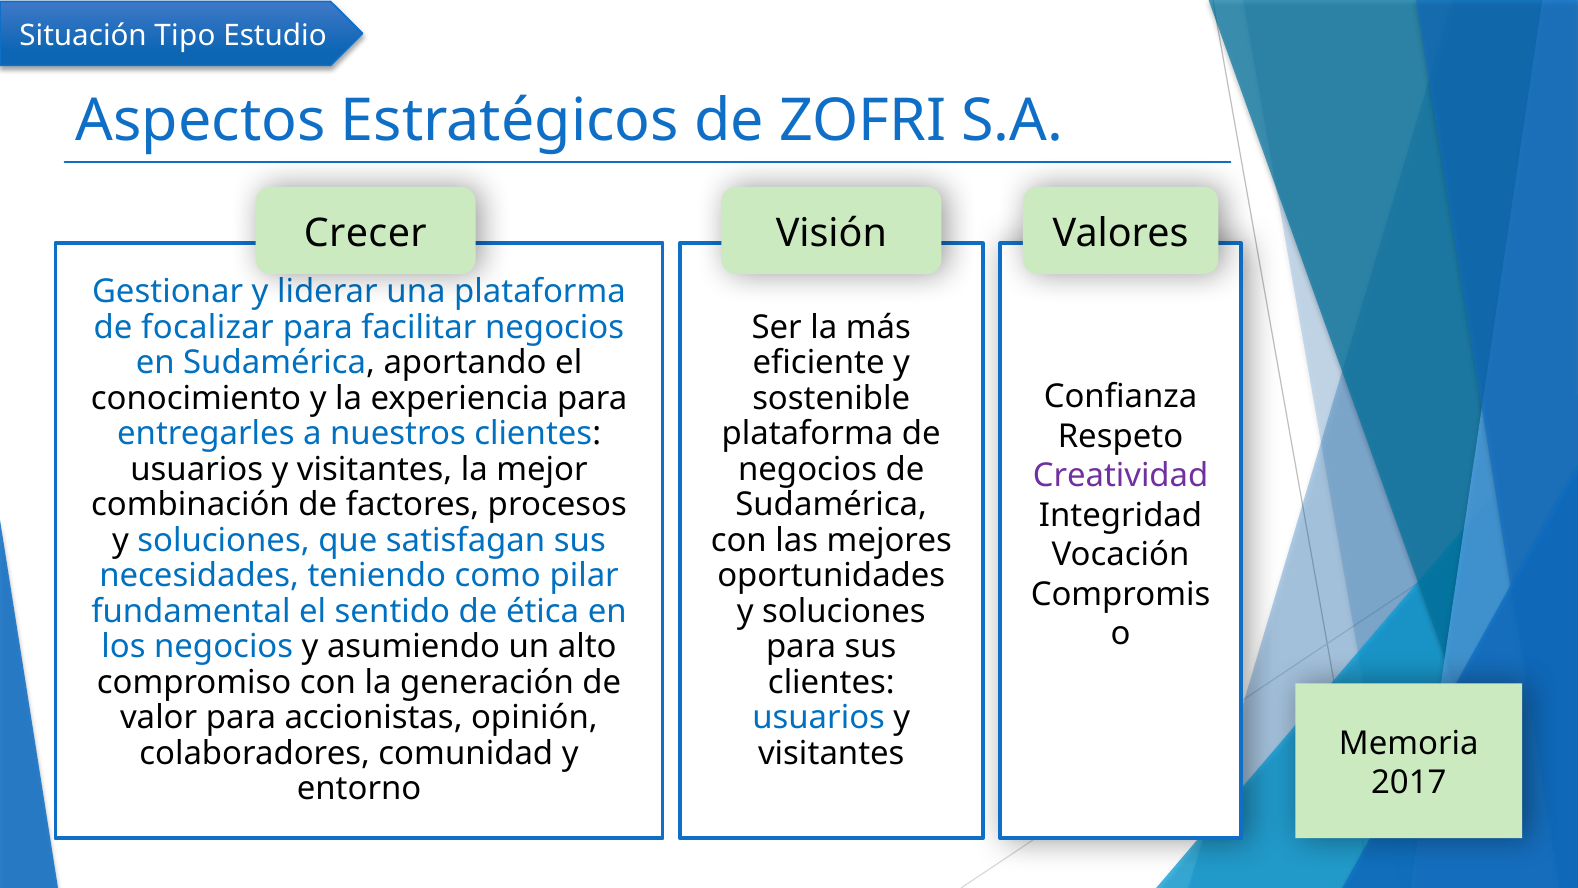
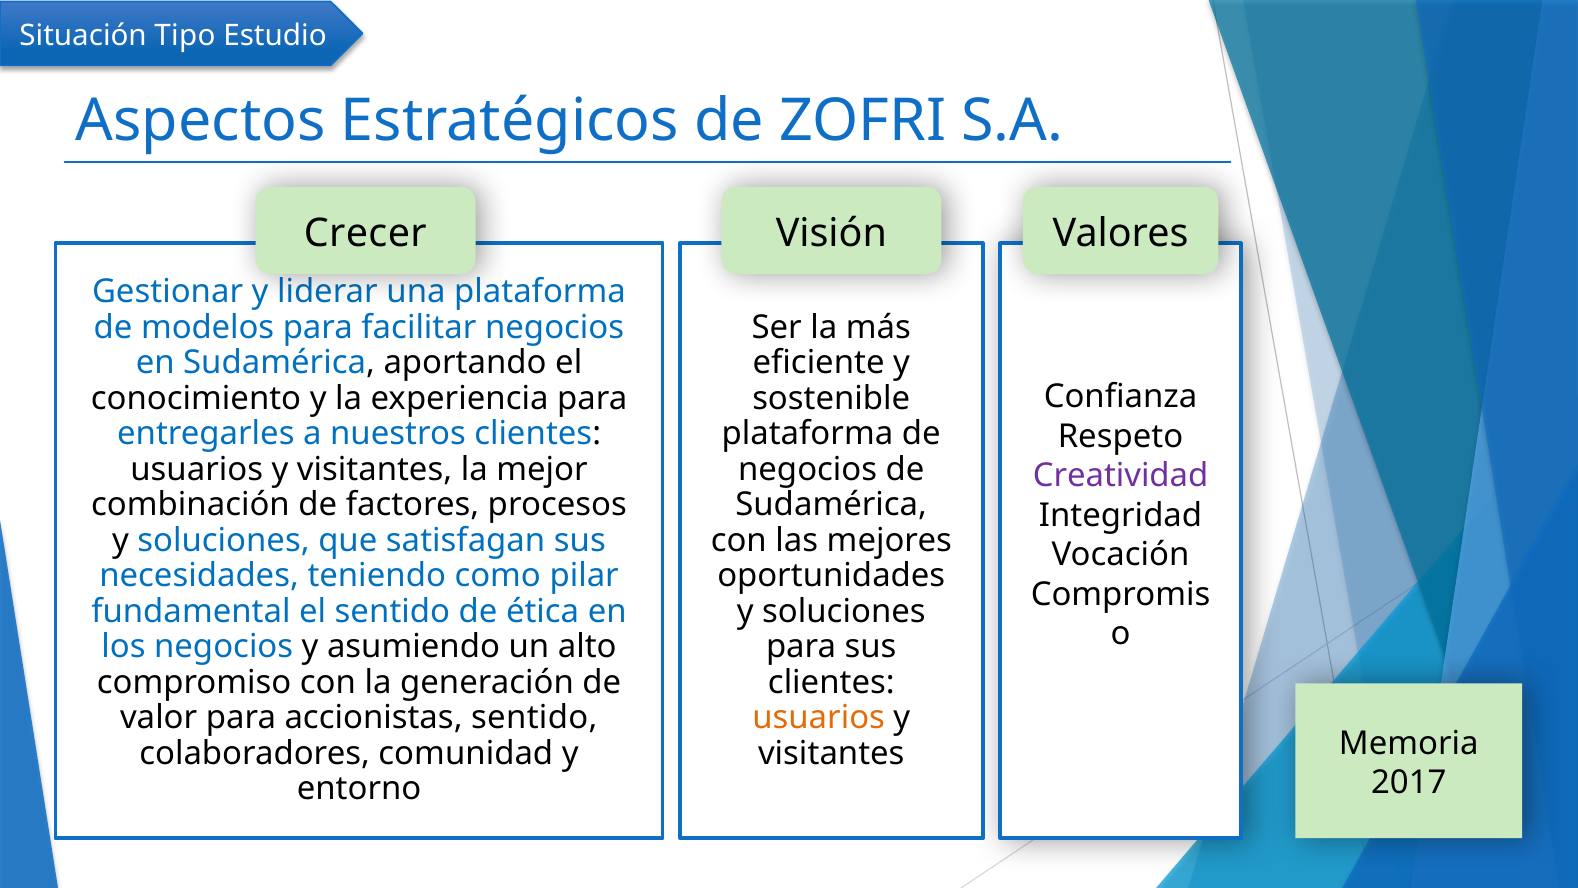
focalizar: focalizar -> modelos (208, 327)
accionistas opinión: opinión -> sentido (534, 718)
usuarios colour: blue -> orange (819, 718)
